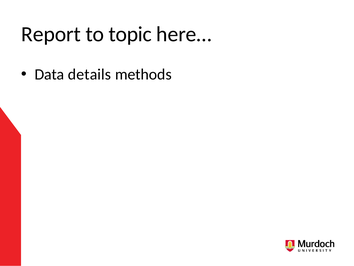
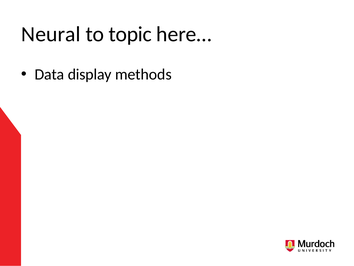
Report: Report -> Neural (51, 34)
details: details -> display (90, 74)
